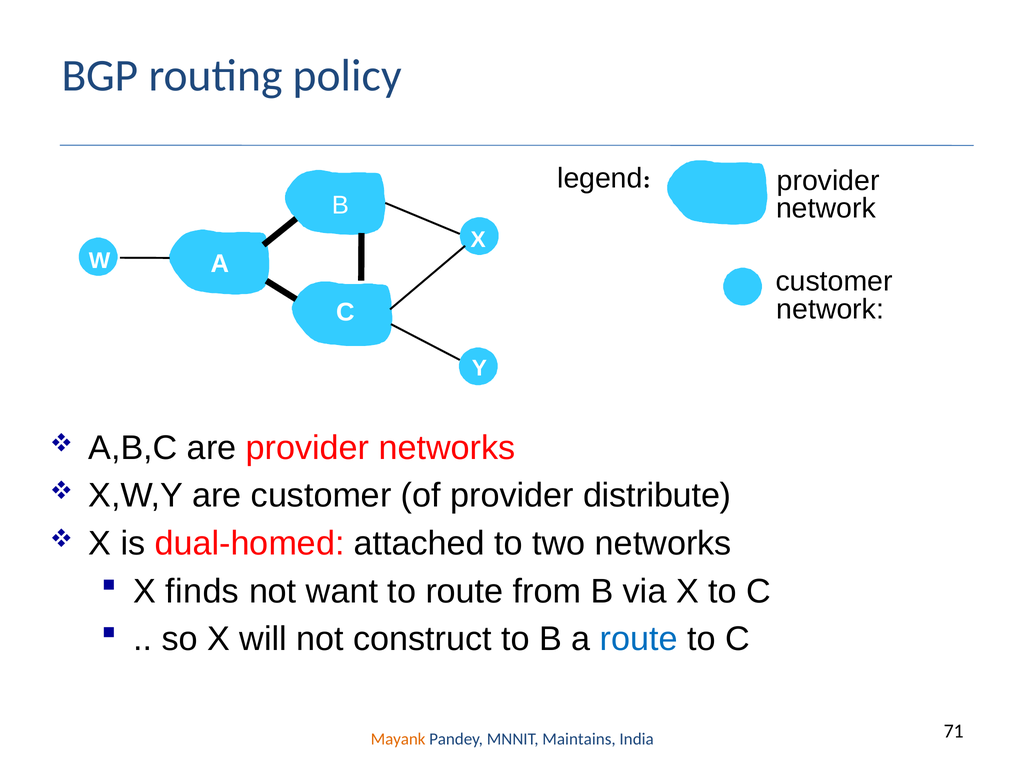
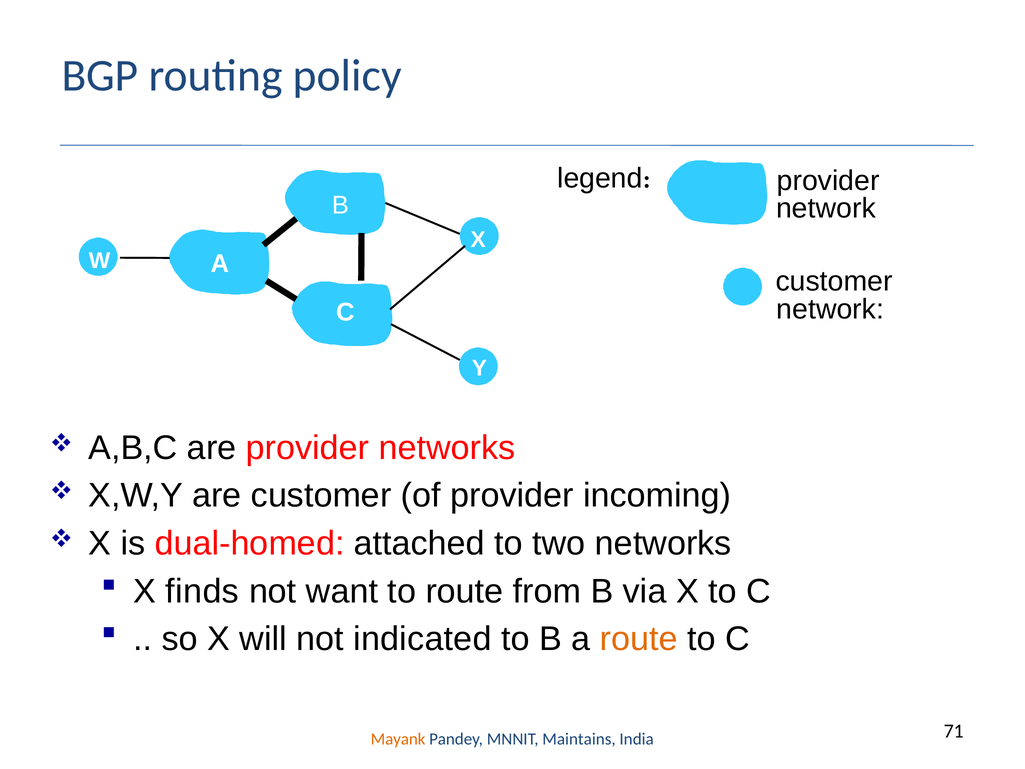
distribute: distribute -> incoming (657, 496)
construct: construct -> indicated (422, 639)
route colour: blue -> orange (639, 639)
